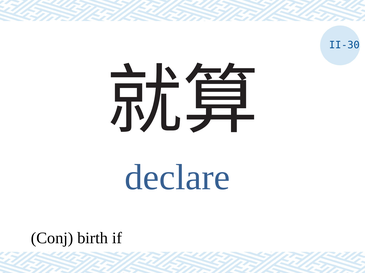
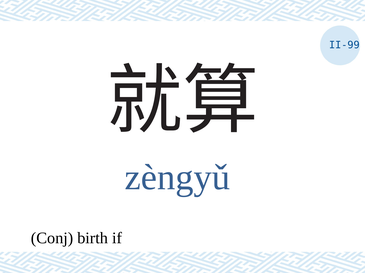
II-30: II-30 -> II-99 (344, 45)
declare: declare -> zèngyǔ (177, 178)
